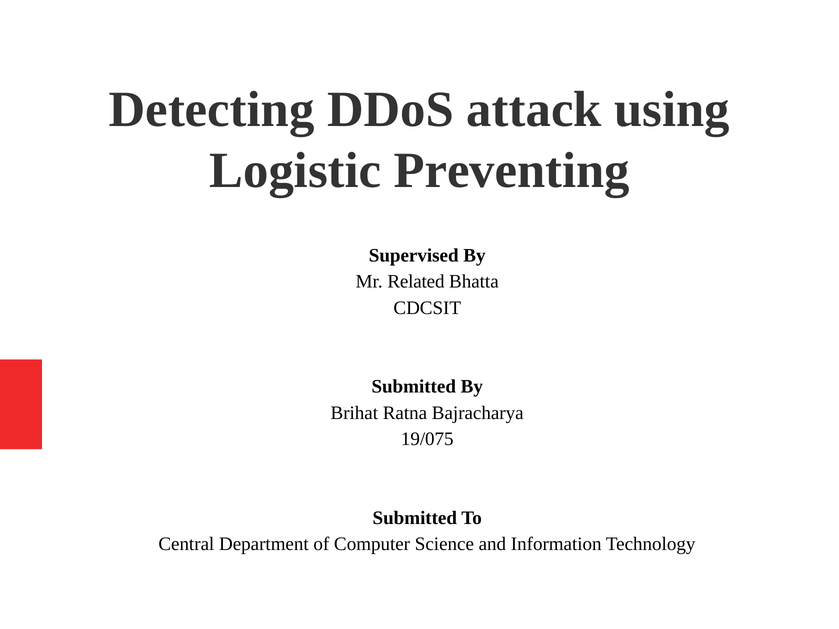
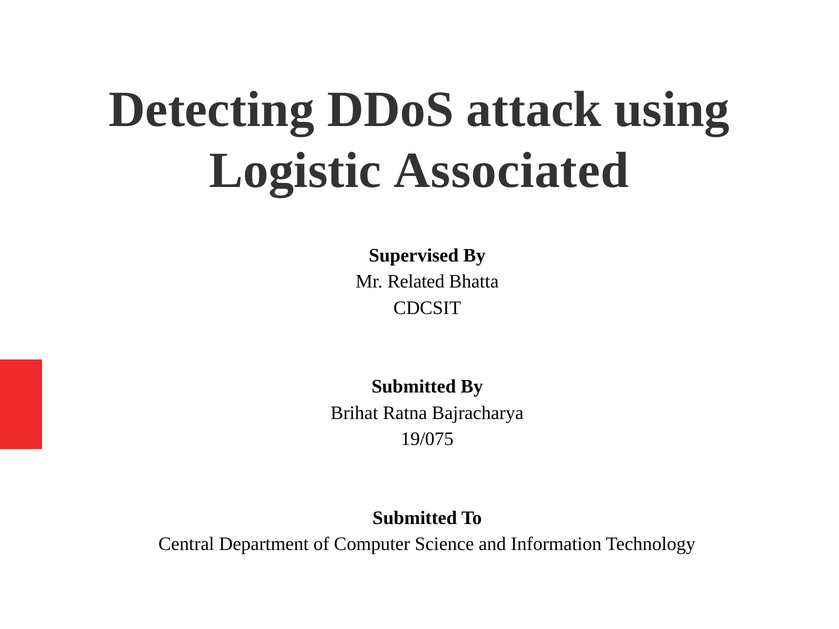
Preventing: Preventing -> Associated (511, 170)
